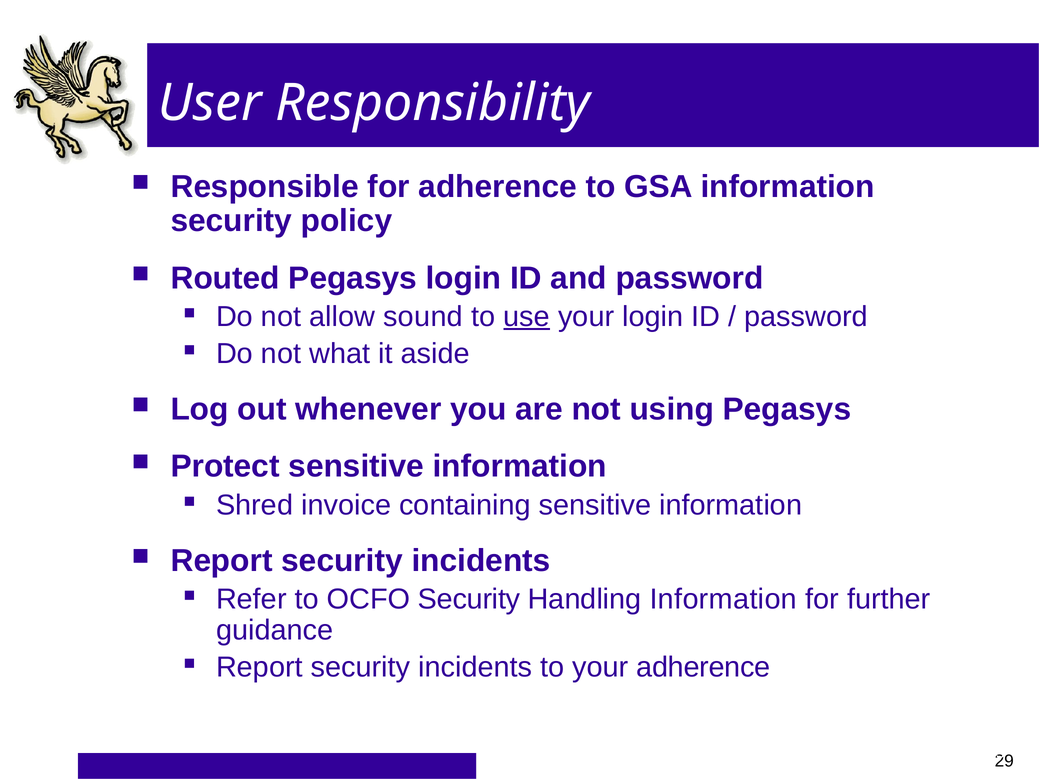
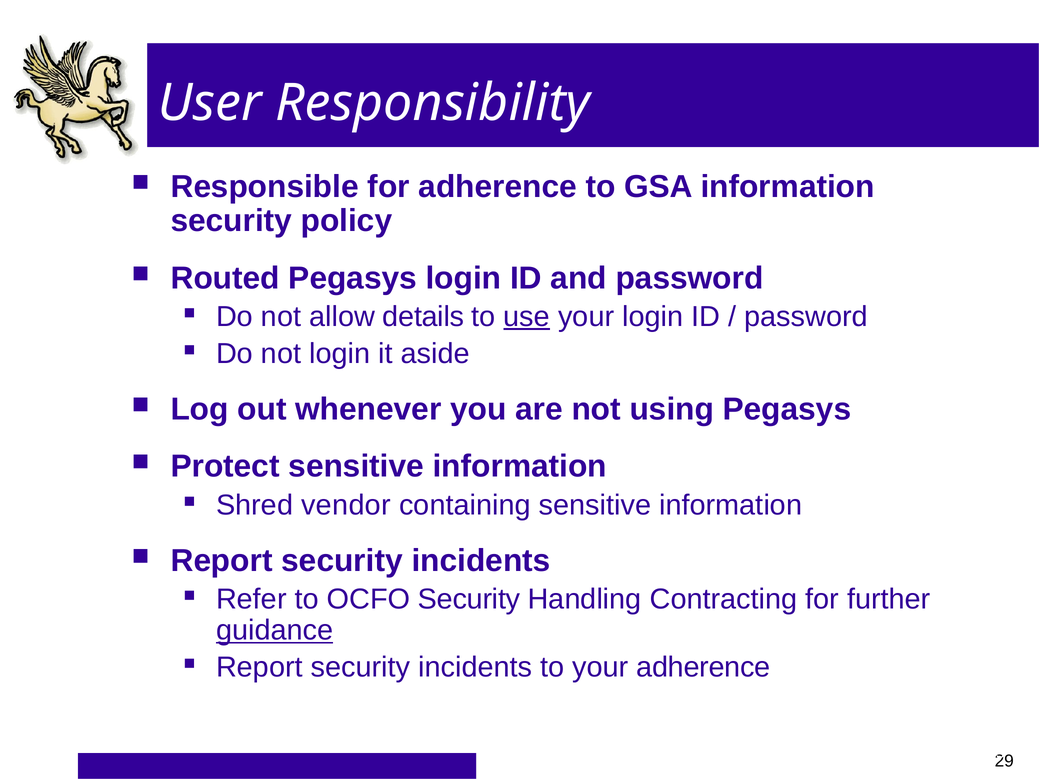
sound: sound -> details (423, 317)
not what: what -> login (340, 354)
invoice: invoice -> vendor (346, 505)
Handling Information: Information -> Contracting (723, 599)
guidance underline: none -> present (275, 631)
